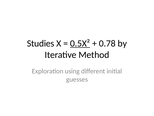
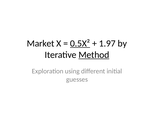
Studies: Studies -> Market (41, 43)
0.78: 0.78 -> 1.97 (107, 43)
Method underline: none -> present (94, 55)
